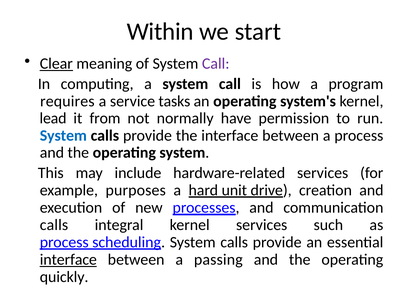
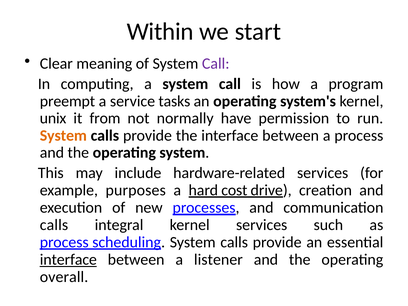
Clear underline: present -> none (56, 64)
requires: requires -> preempt (67, 101)
lead: lead -> unix (53, 118)
System colour: blue -> orange (63, 135)
unit: unit -> cost (234, 190)
passing: passing -> listener (218, 260)
quickly: quickly -> overall (64, 277)
